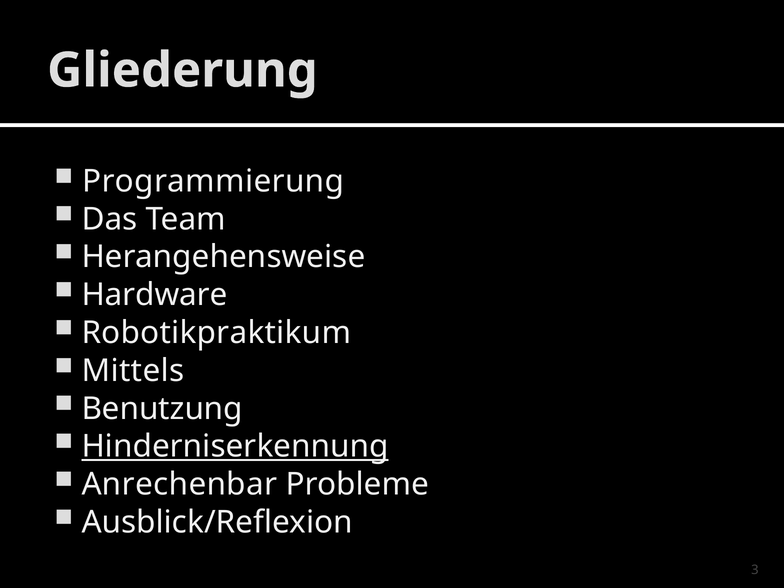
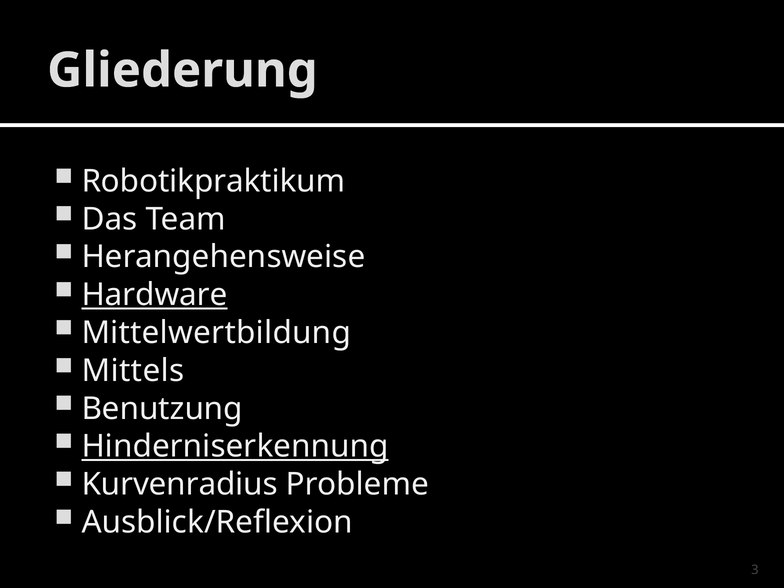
Programmierung: Programmierung -> Robotikpraktikum (213, 181)
Hardware underline: none -> present (154, 295)
Robotikpraktikum: Robotikpraktikum -> Mittelwertbildung (216, 333)
Anrechenbar: Anrechenbar -> Kurvenradius (180, 484)
